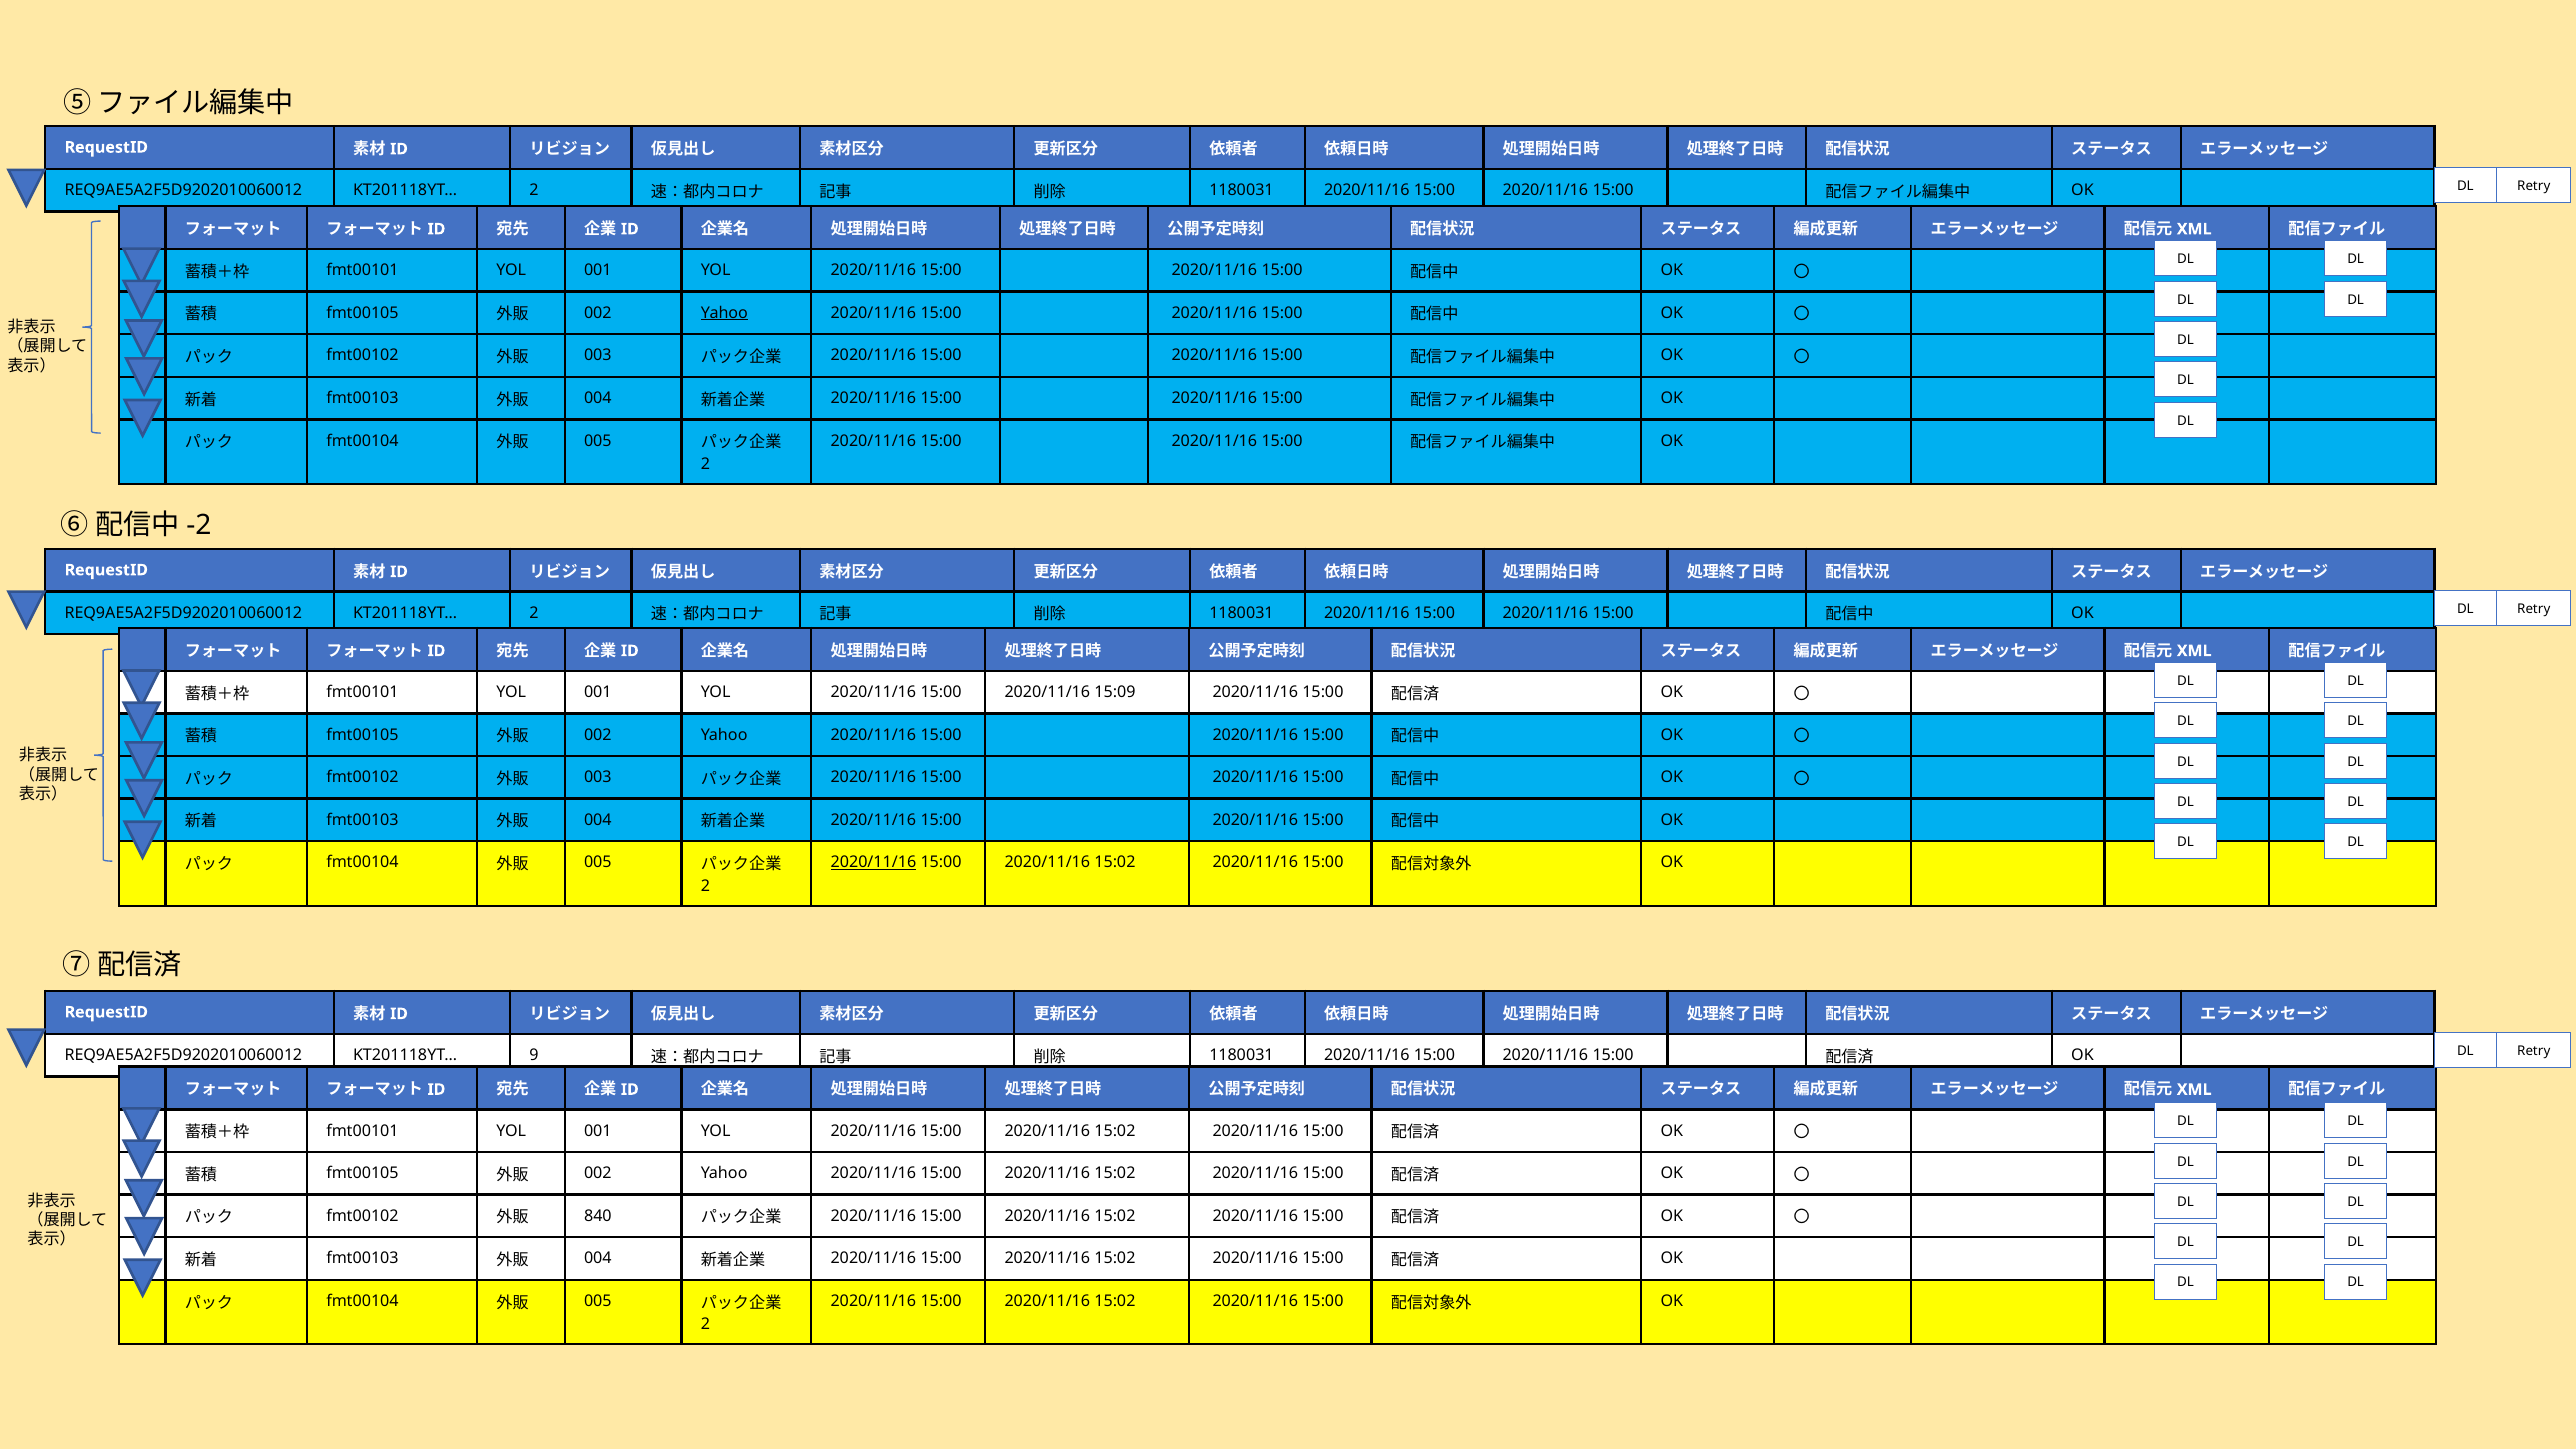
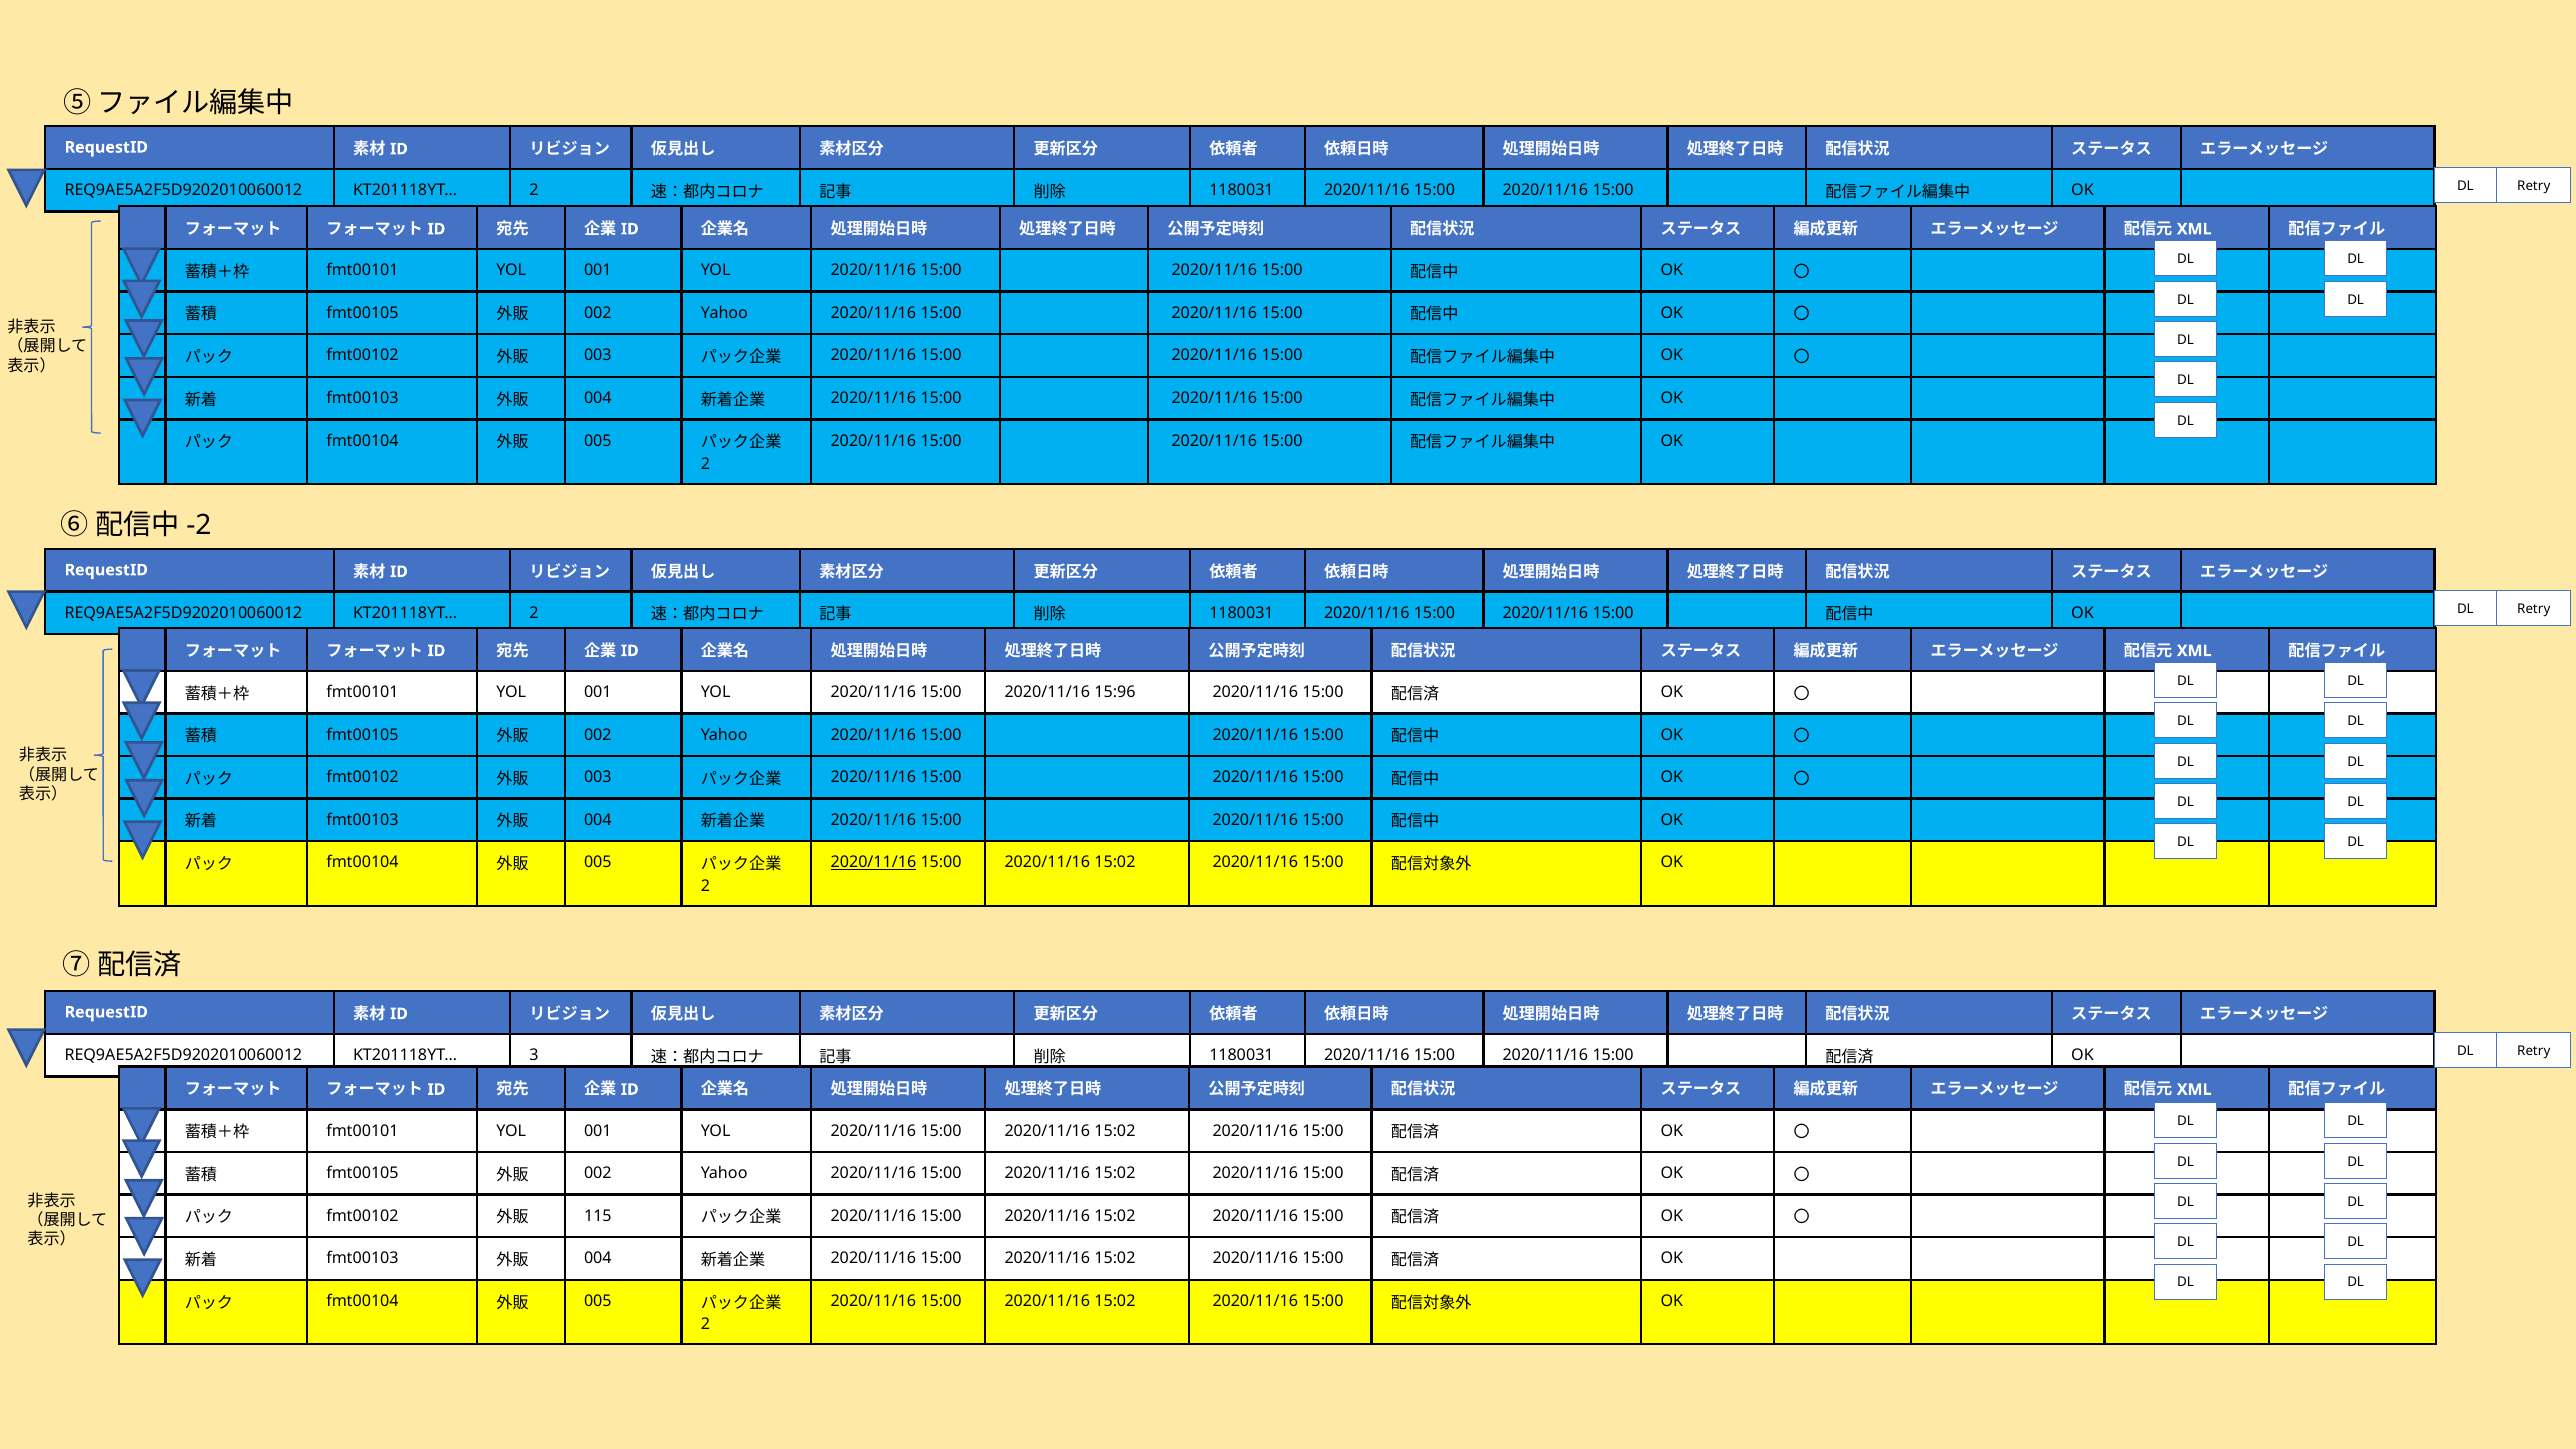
Yahoo underline: present -> none (724, 313)
15:09: 15:09 -> 15:96 (1115, 692)
9: 9 -> 3 (534, 1055)
840: 840 -> 115 (598, 1216)
